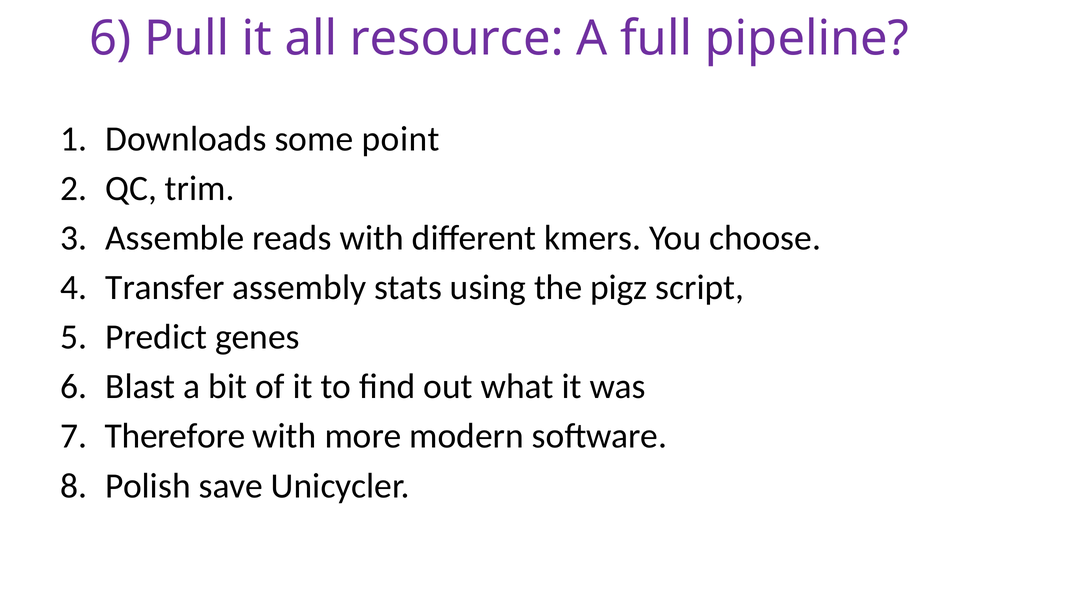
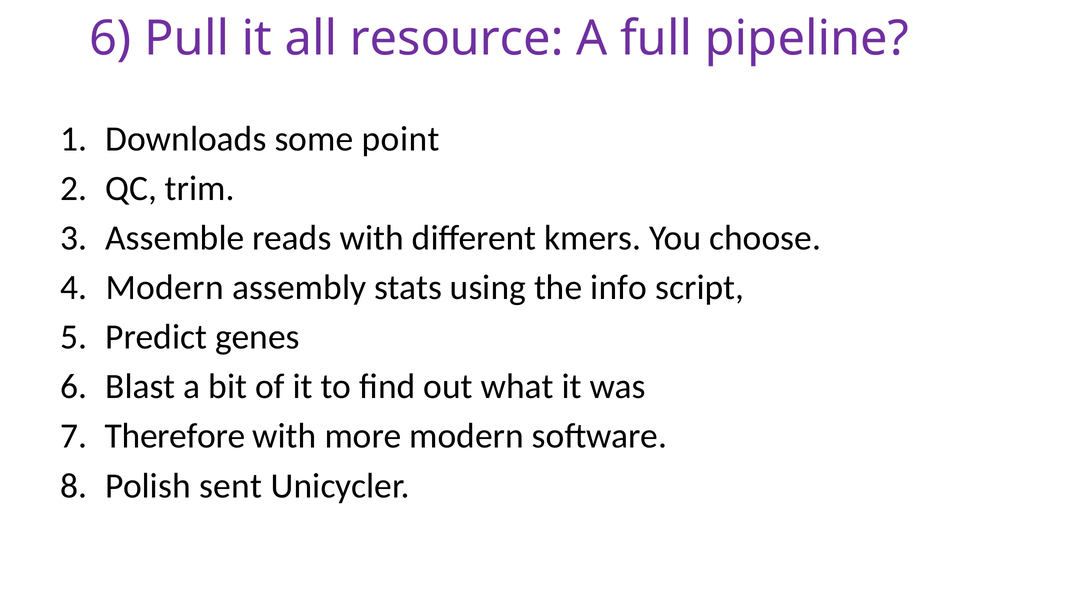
Transfer: Transfer -> Modern (165, 287)
pigz: pigz -> info (619, 287)
save: save -> sent (231, 485)
